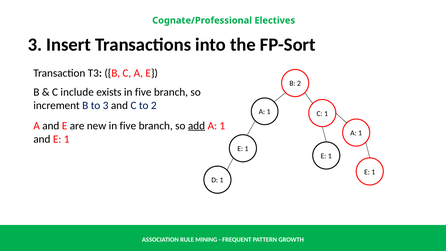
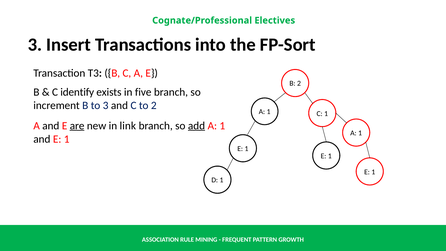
include: include -> identify (77, 92)
are underline: none -> present (77, 126)
new in five: five -> link (128, 126)
